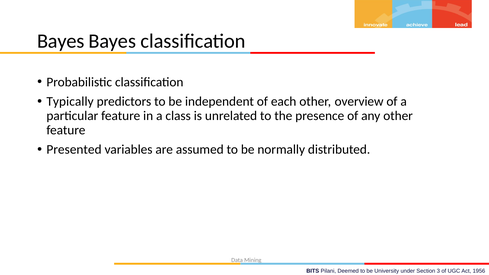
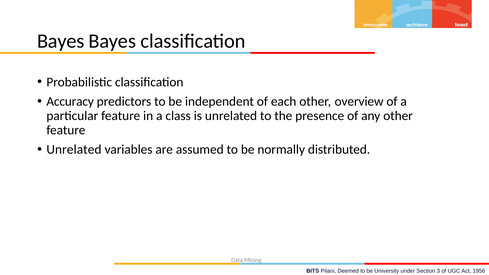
Typically: Typically -> Accuracy (70, 102)
Presented: Presented -> Unrelated (74, 149)
